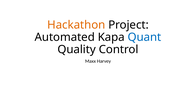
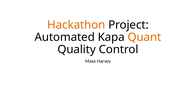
Quant colour: blue -> orange (144, 37)
